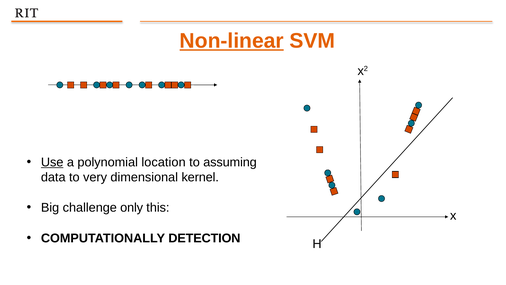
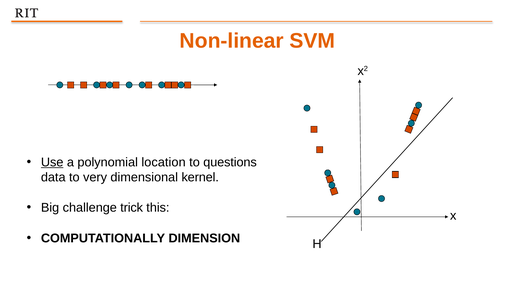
Non-linear underline: present -> none (232, 41)
assuming: assuming -> questions (230, 162)
only: only -> trick (132, 208)
DETECTION: DETECTION -> DIMENSION (204, 238)
